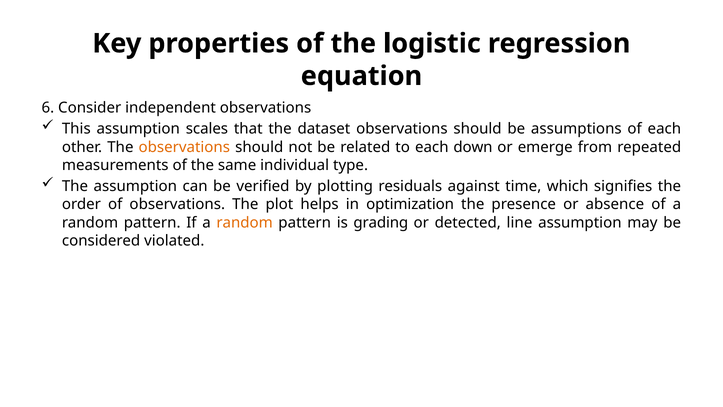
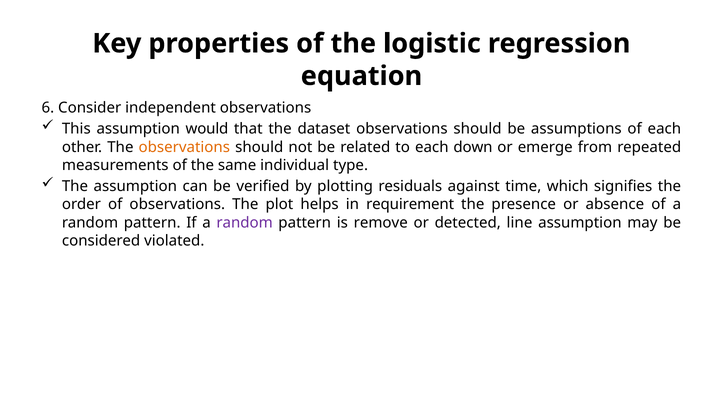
scales: scales -> would (207, 129)
optimization: optimization -> requirement (410, 204)
random colour: orange -> purple (245, 222)
grading: grading -> remove (381, 222)
